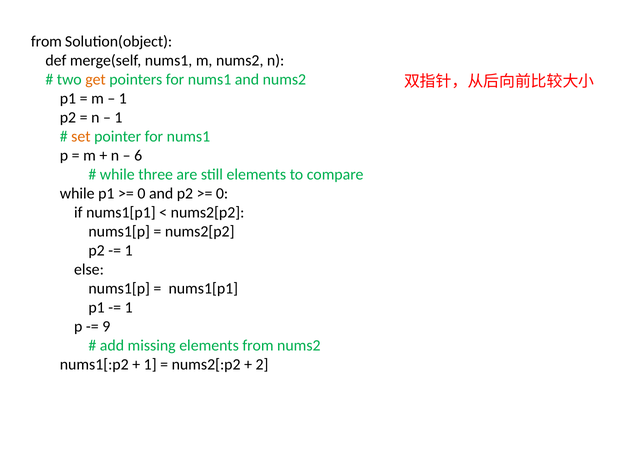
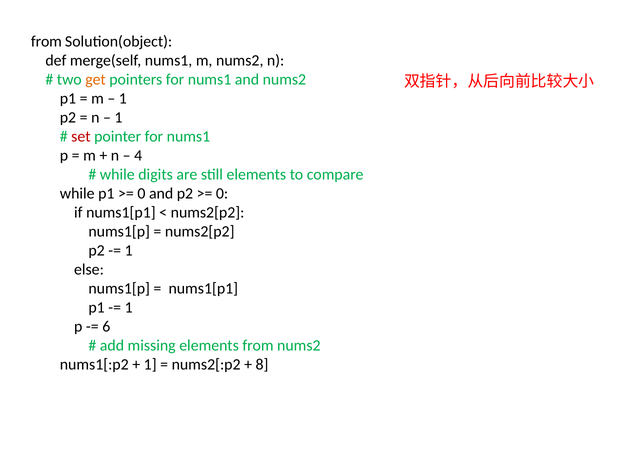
set colour: orange -> red (81, 137)
6: 6 -> 4 (138, 156)
three: three -> digits (156, 175)
9: 9 -> 6 (106, 327)
2: 2 -> 8 (262, 365)
